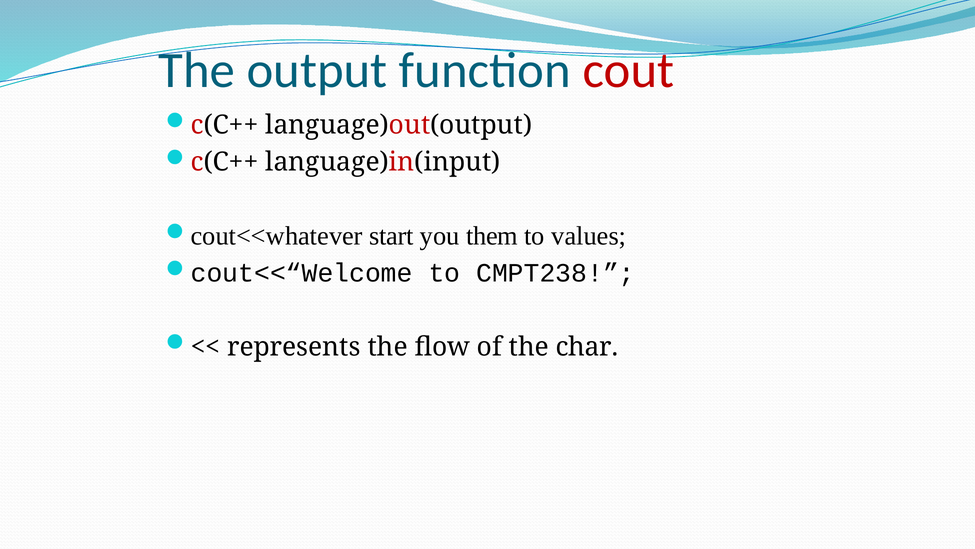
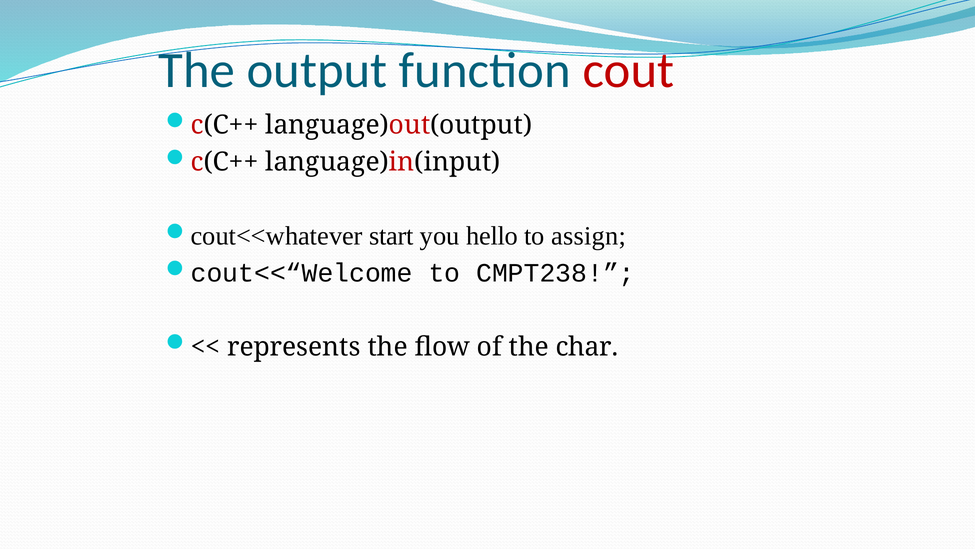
them: them -> hello (492, 236)
values: values -> assign (589, 236)
